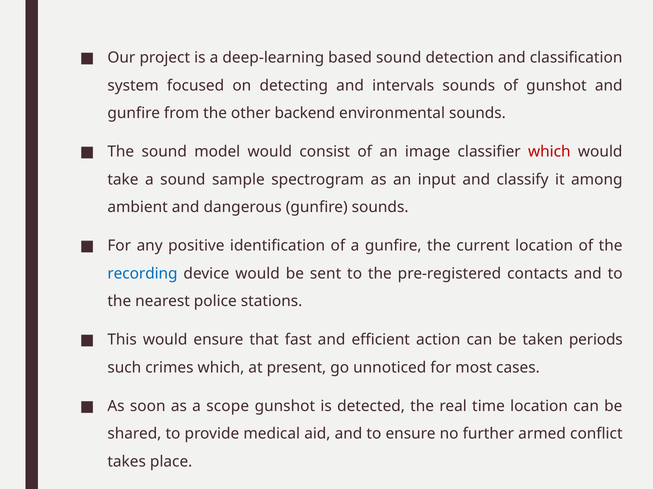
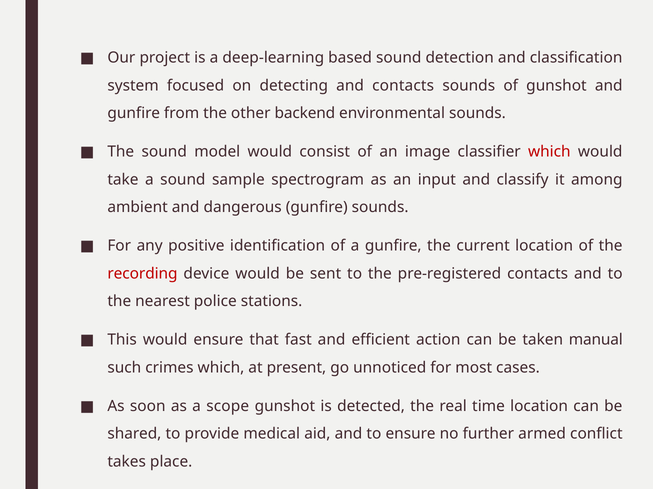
and intervals: intervals -> contacts (403, 86)
recording colour: blue -> red (142, 274)
periods: periods -> manual (596, 340)
